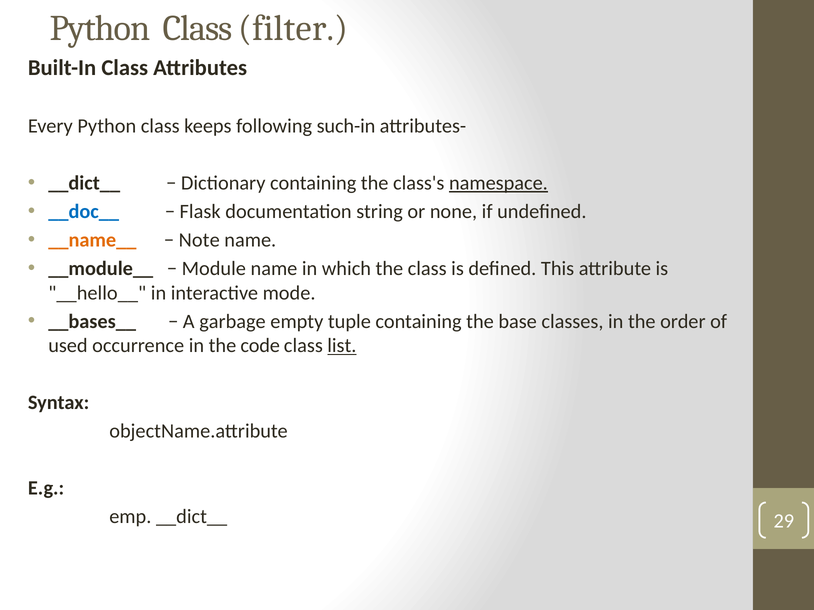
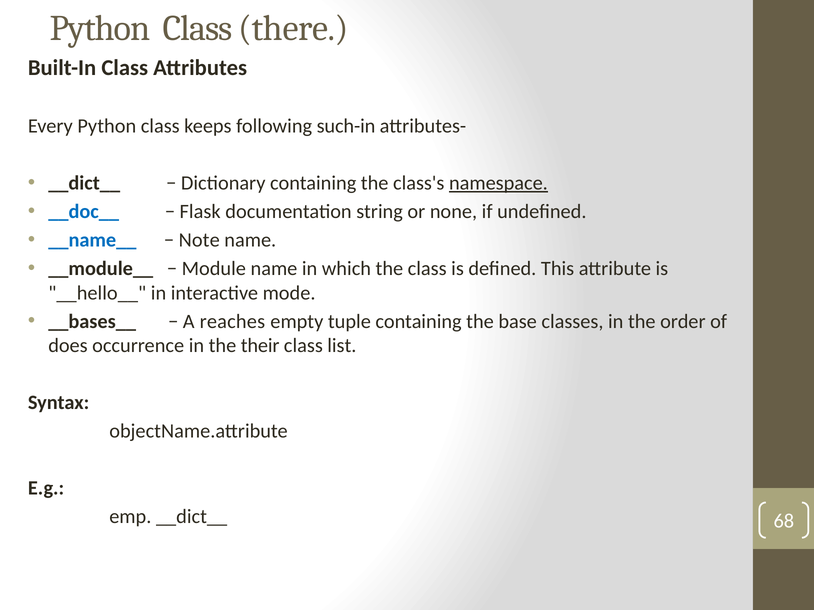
filter: filter -> there (293, 28)
__name__ colour: orange -> blue (92, 240)
garbage: garbage -> reaches (232, 322)
used: used -> does (68, 346)
code: code -> their (260, 346)
list underline: present -> none (342, 346)
29: 29 -> 68 (784, 522)
